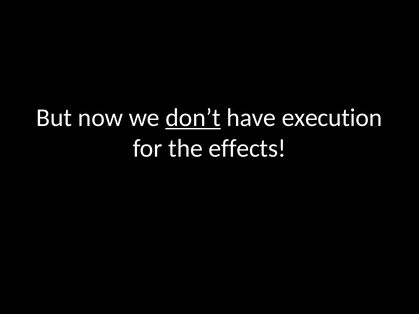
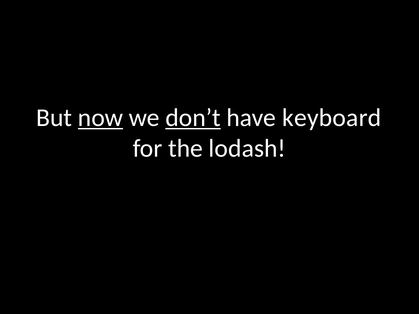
now underline: none -> present (101, 118)
execution: execution -> keyboard (332, 118)
effects: effects -> lodash (247, 148)
